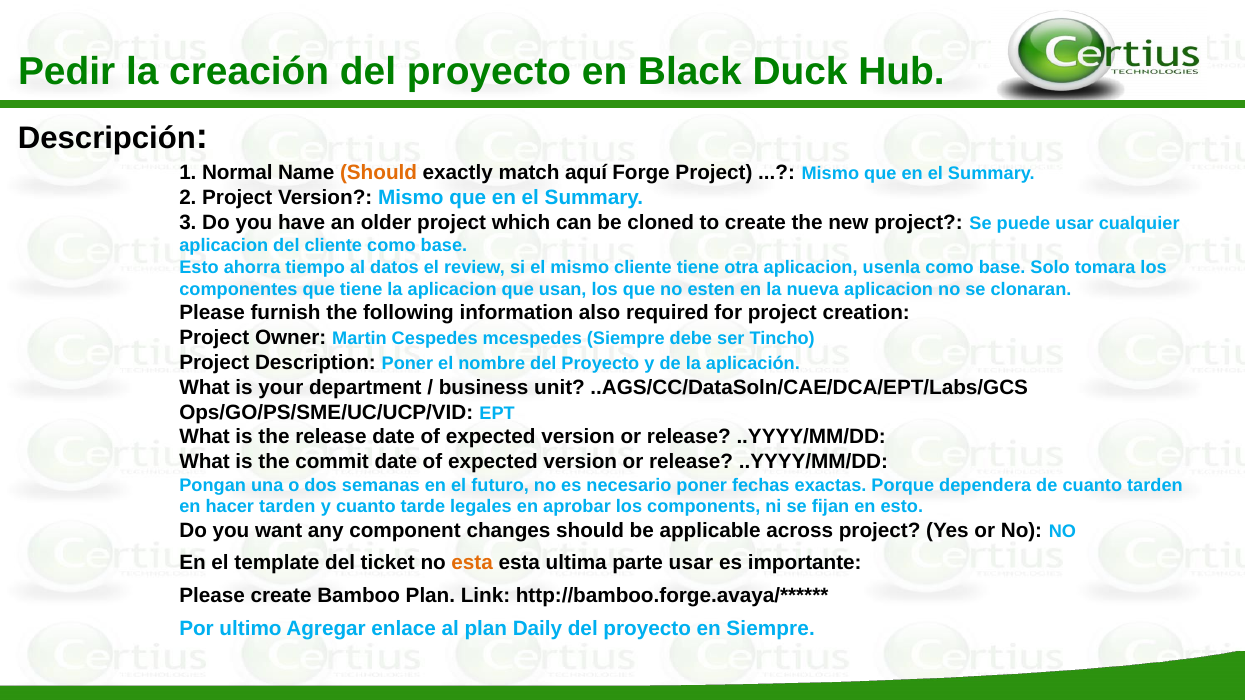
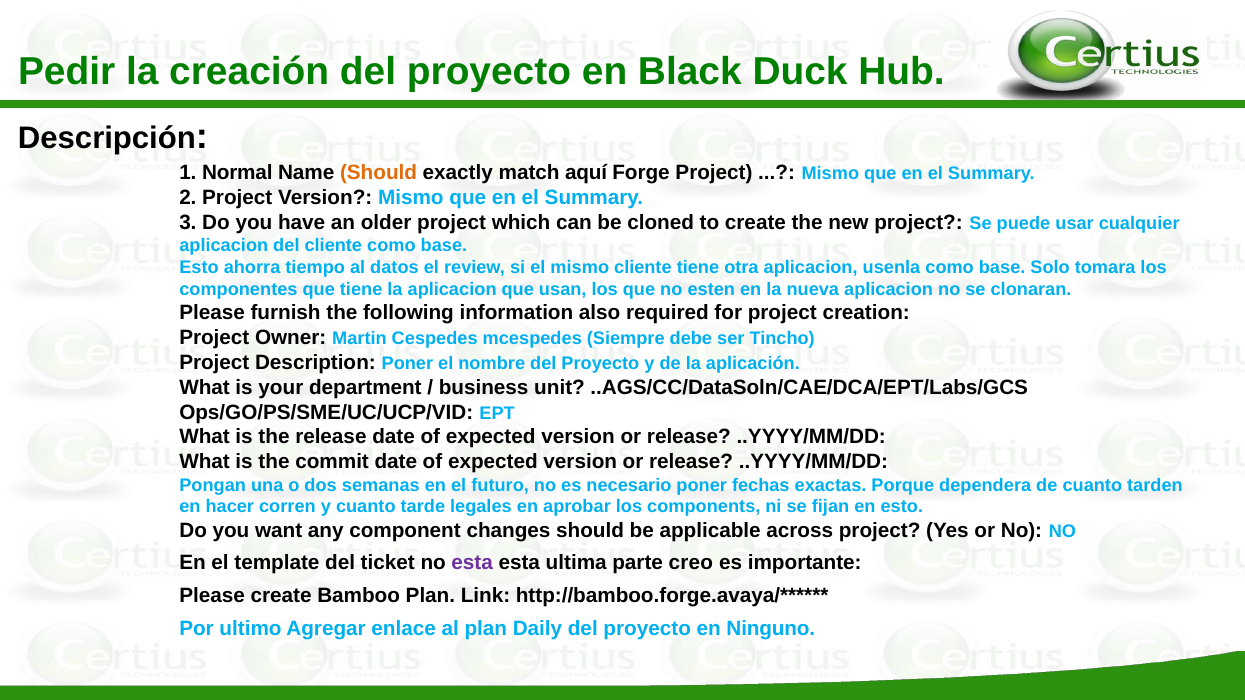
hacer tarden: tarden -> corren (287, 507)
esta colour: orange -> purple (472, 563)
parte usar: usar -> creo (691, 563)
en Siempre: Siempre -> Ninguno (771, 629)
